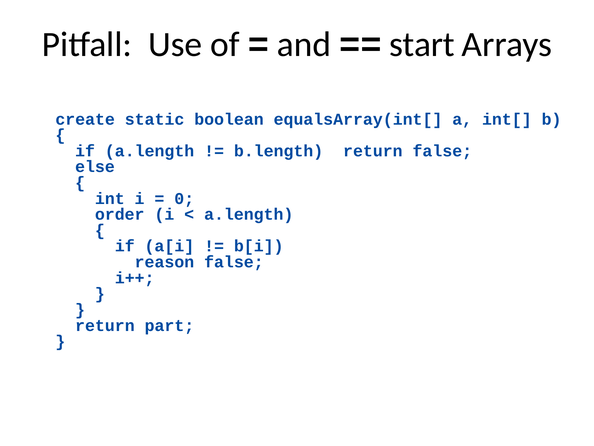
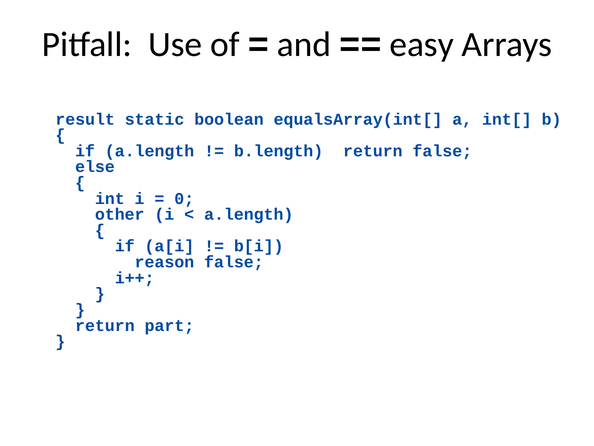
start: start -> easy (422, 45)
create: create -> result (85, 119)
order: order -> other (120, 214)
